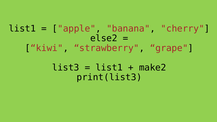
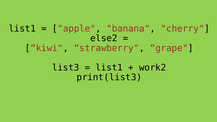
make2: make2 -> work2 (153, 68)
